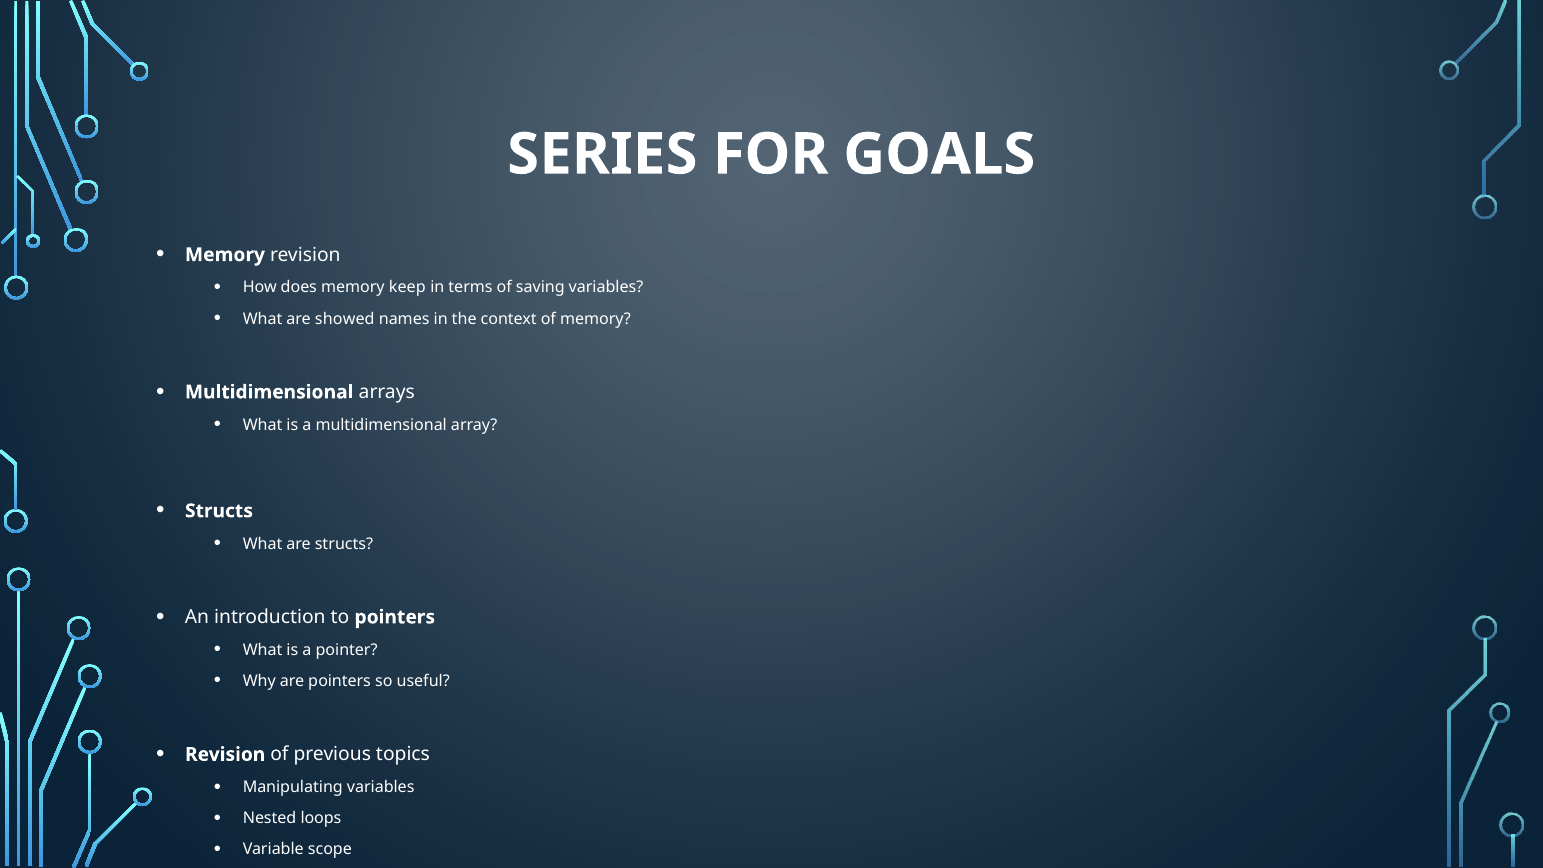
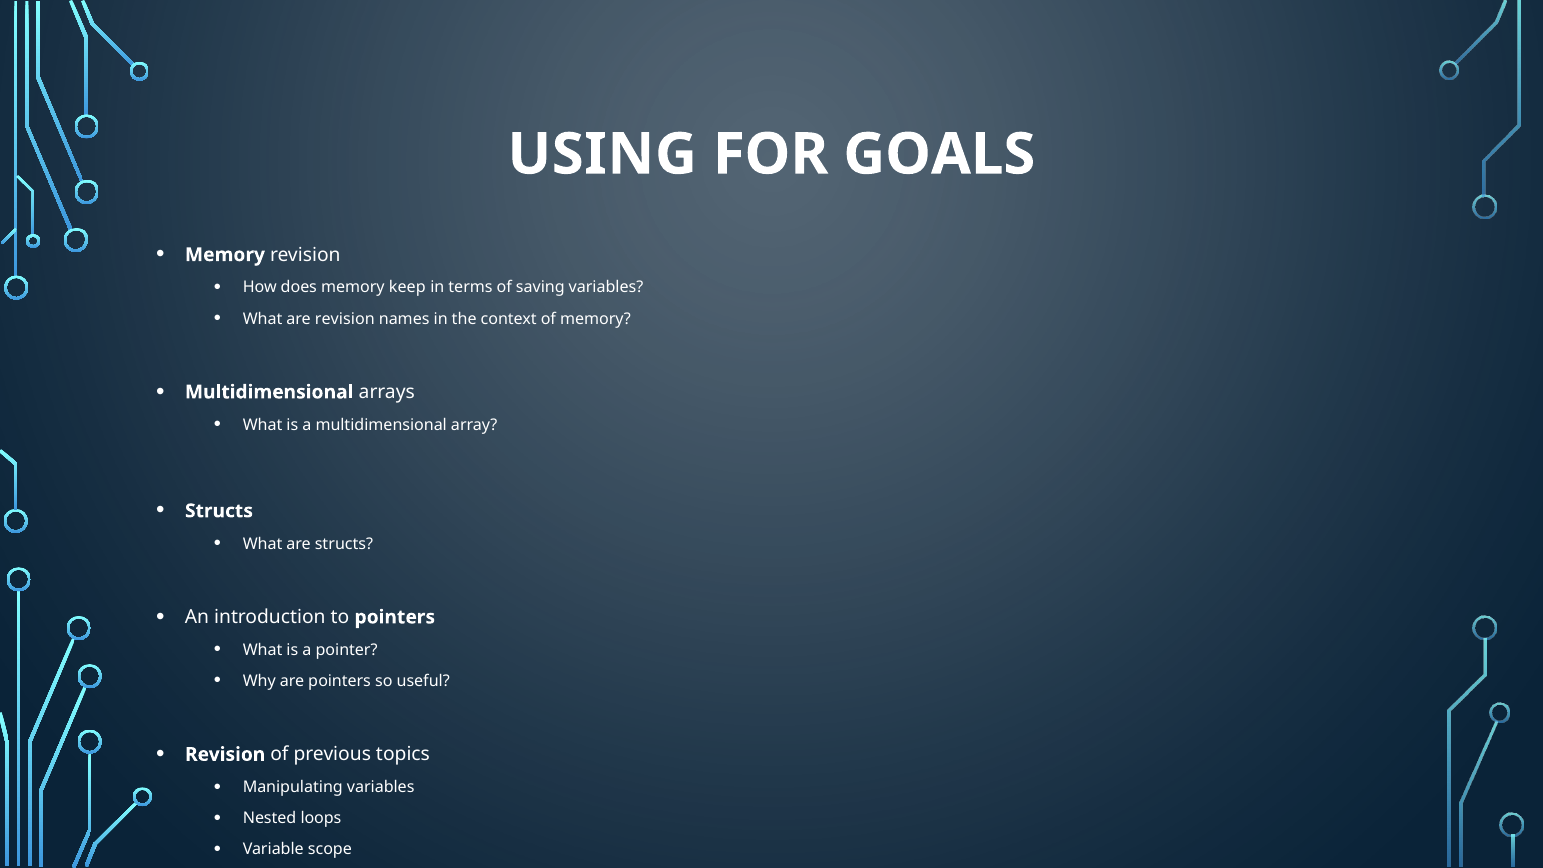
SERIES: SERIES -> USING (602, 154)
are showed: showed -> revision (345, 319)
